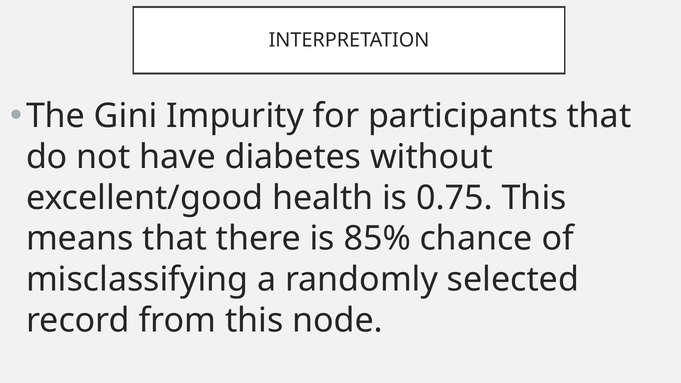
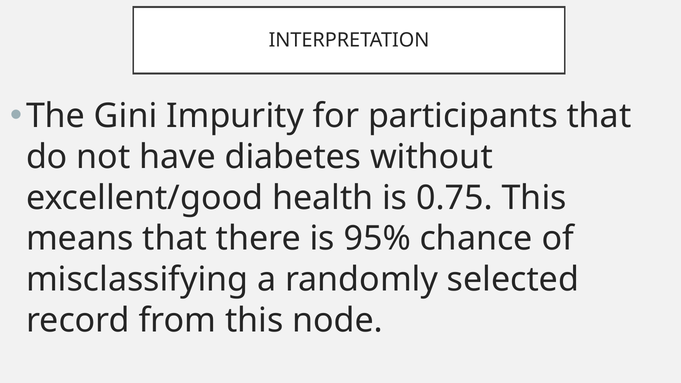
85%: 85% -> 95% (377, 239)
